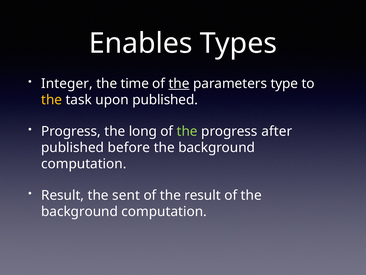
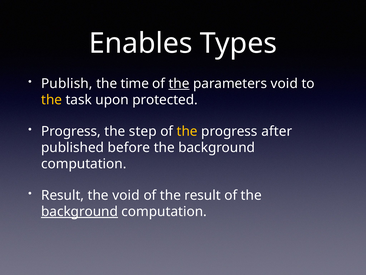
Integer: Integer -> Publish (67, 83)
parameters type: type -> void (284, 83)
upon published: published -> protected (165, 100)
long: long -> step (143, 131)
the colour: light green -> yellow (187, 131)
the sent: sent -> void (126, 195)
background underline: none -> present (80, 211)
